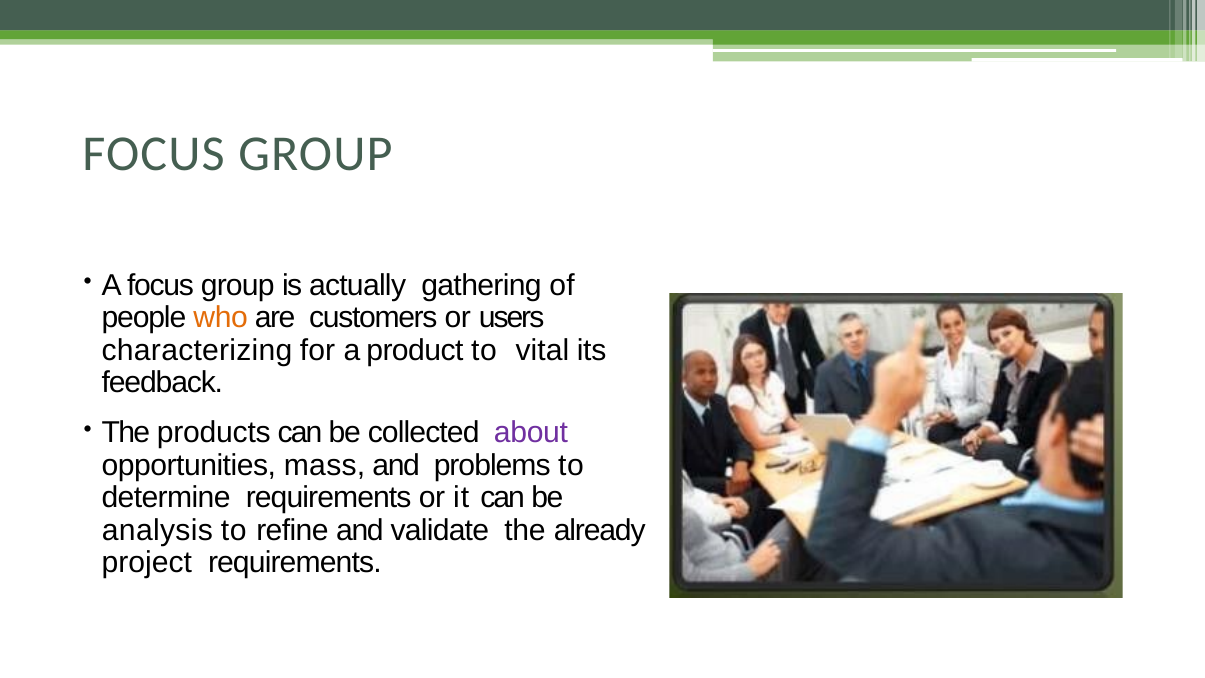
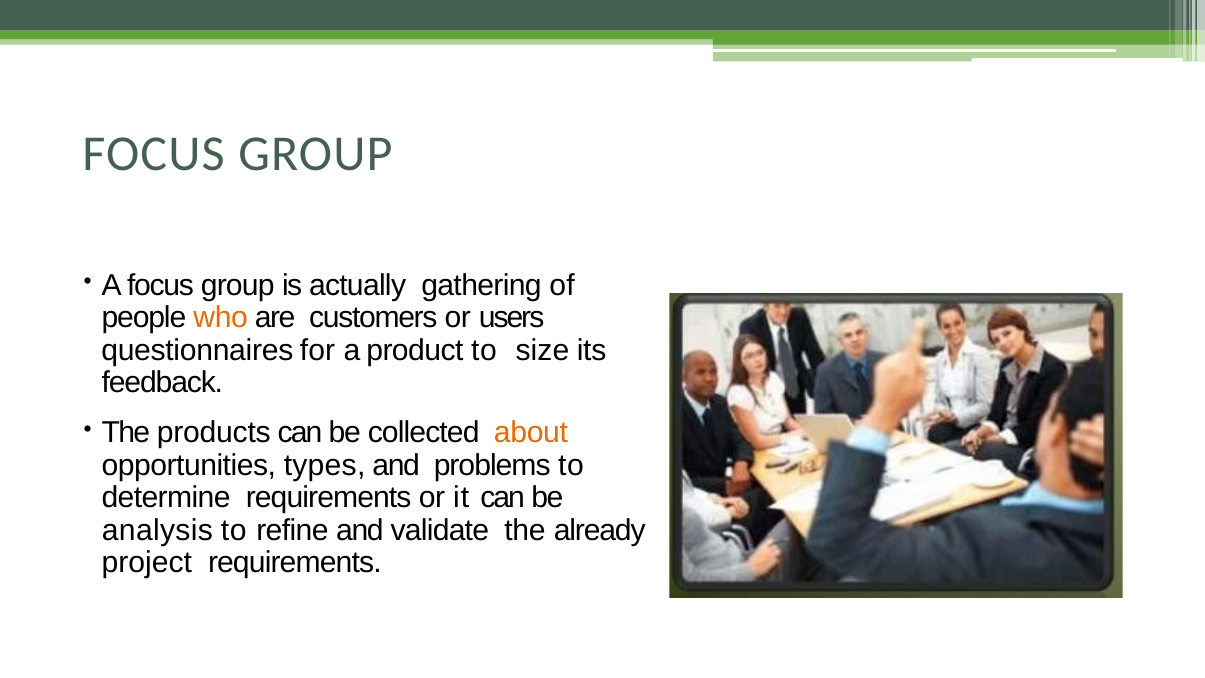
characterizing: characterizing -> questionnaires (197, 350)
vital: vital -> size (542, 350)
about colour: purple -> orange (531, 433)
mass: mass -> types (325, 465)
